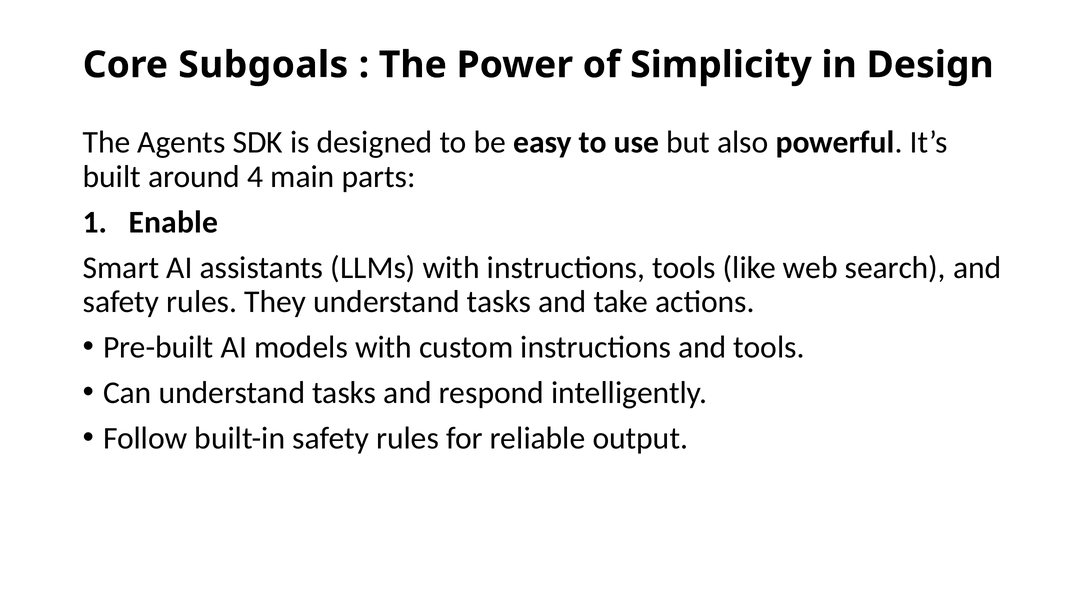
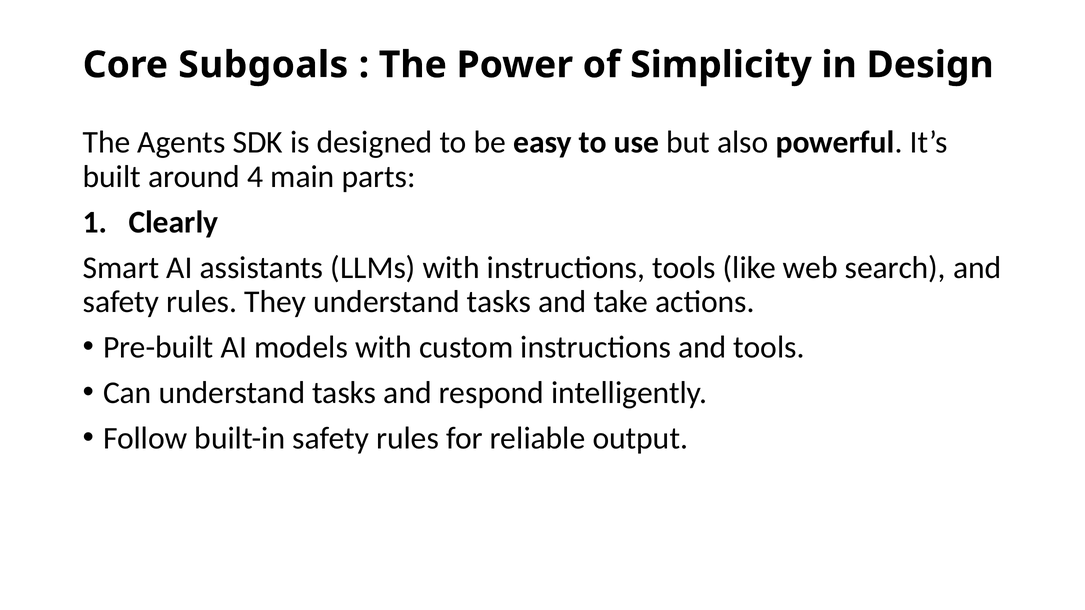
Enable: Enable -> Clearly (173, 222)
